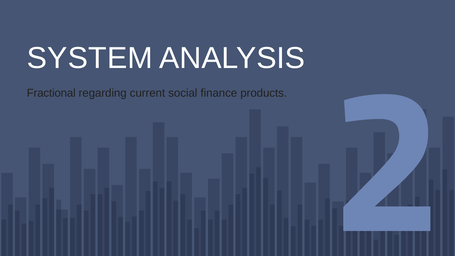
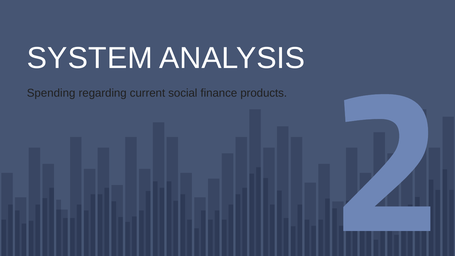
Fractional: Fractional -> Spending (51, 93)
